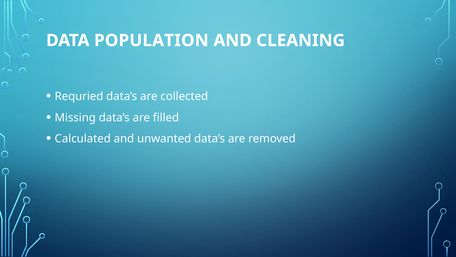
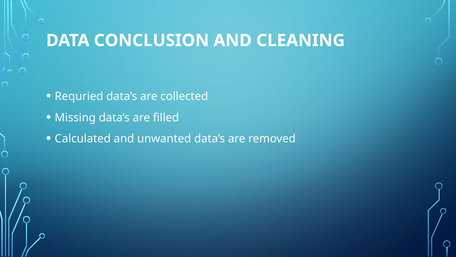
POPULATION: POPULATION -> CONCLUSION (151, 40)
